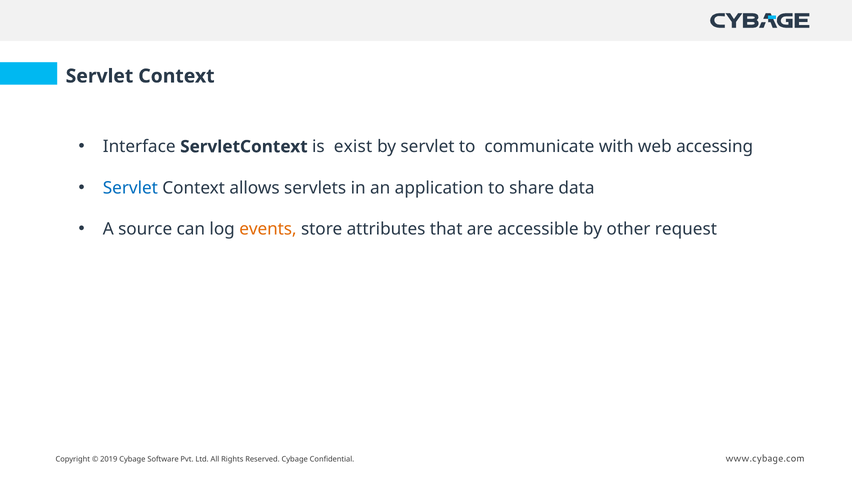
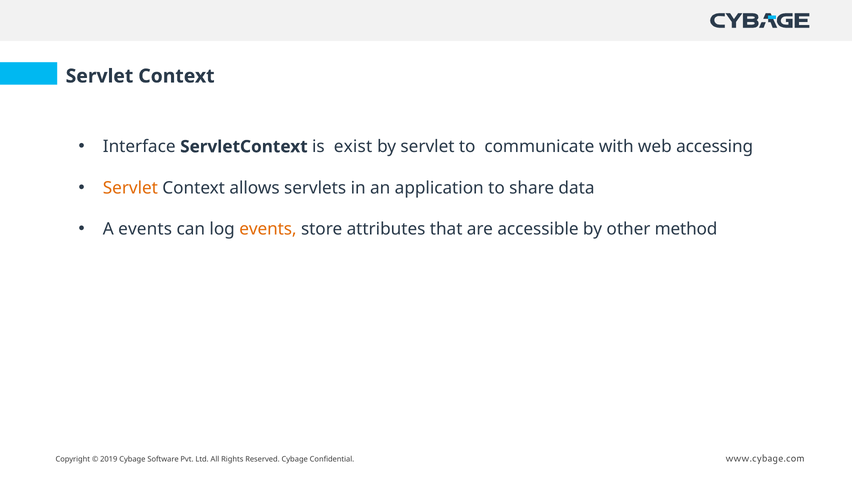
Servlet colour: blue -> orange (130, 188)
A source: source -> events (145, 229)
request: request -> method (686, 229)
